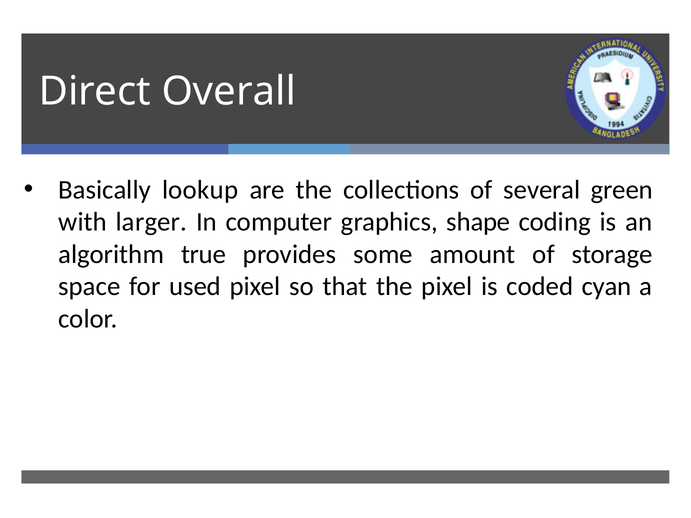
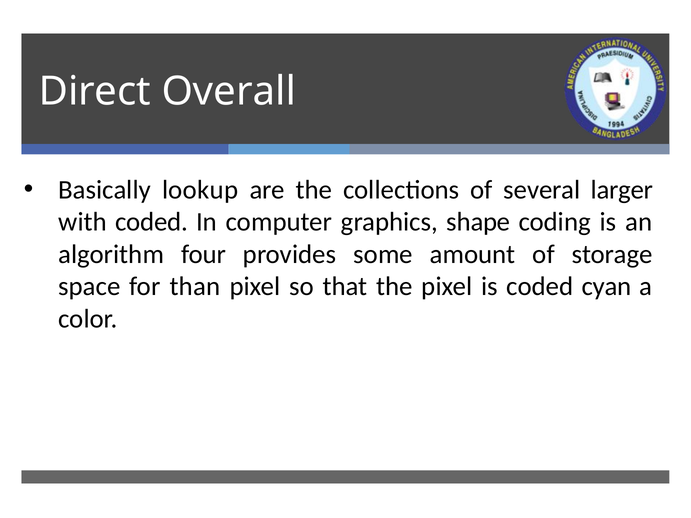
green: green -> larger (622, 190)
with larger: larger -> coded (152, 222)
true: true -> four (204, 254)
used: used -> than (195, 287)
